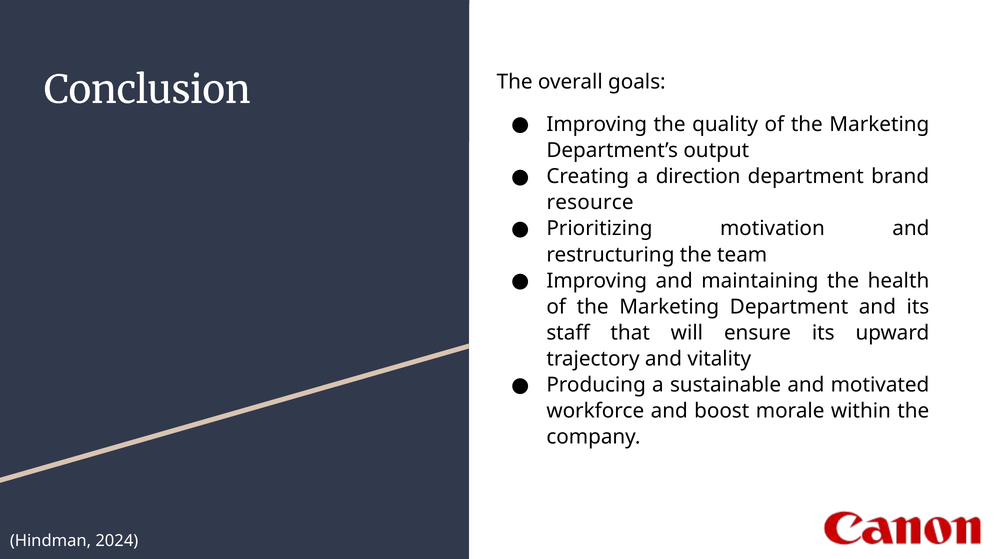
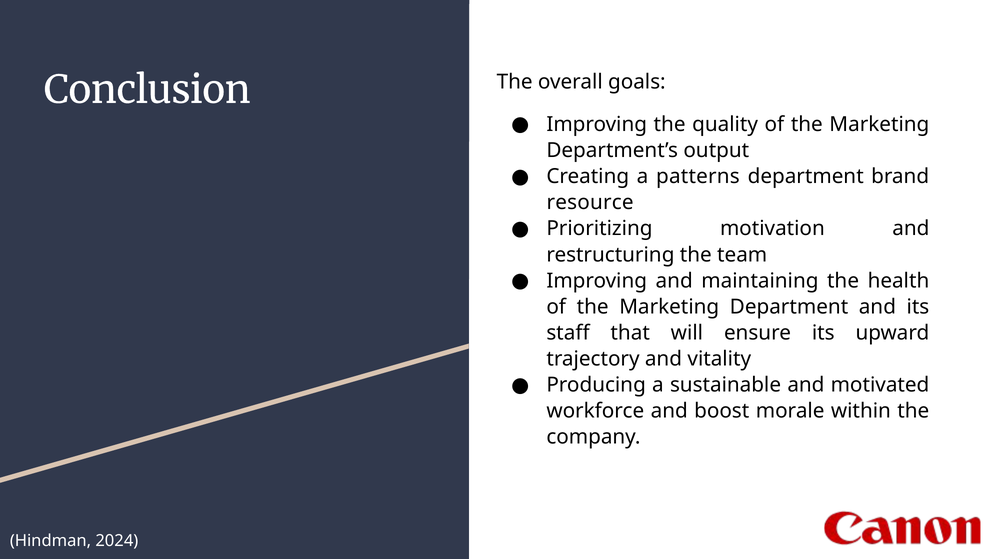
direction: direction -> patterns (698, 177)
